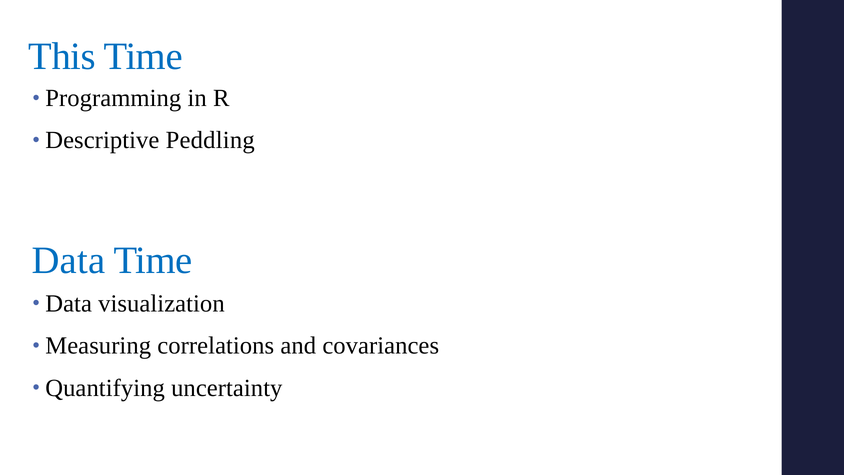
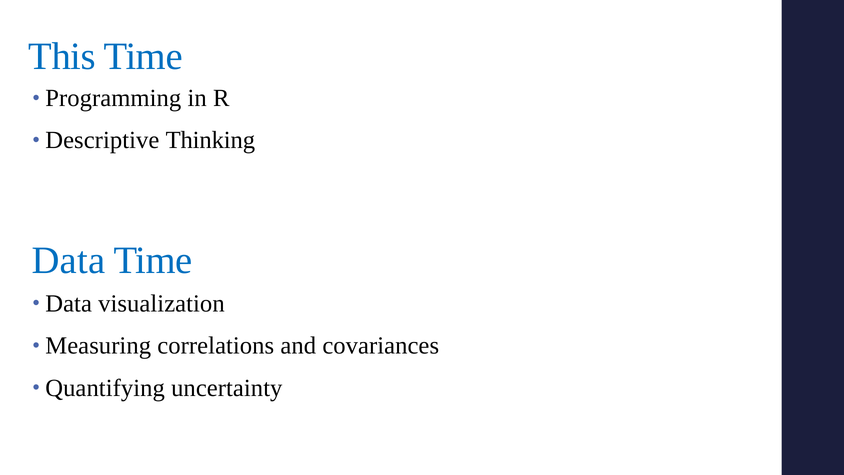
Peddling: Peddling -> Thinking (210, 140)
